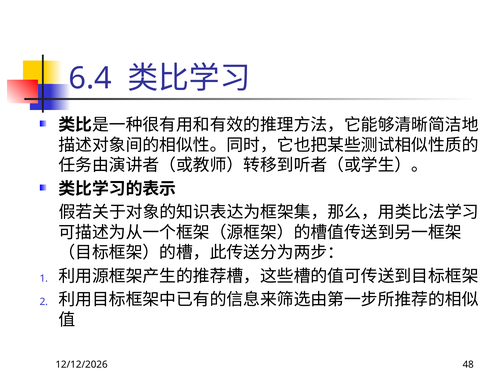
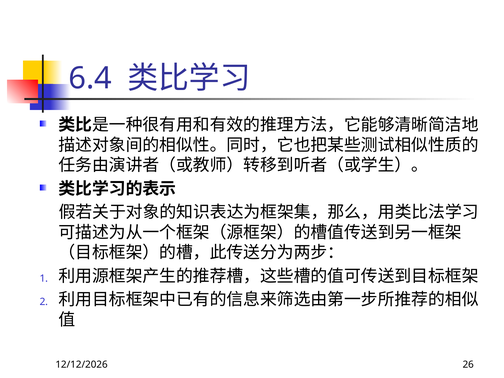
48: 48 -> 26 (468, 364)
